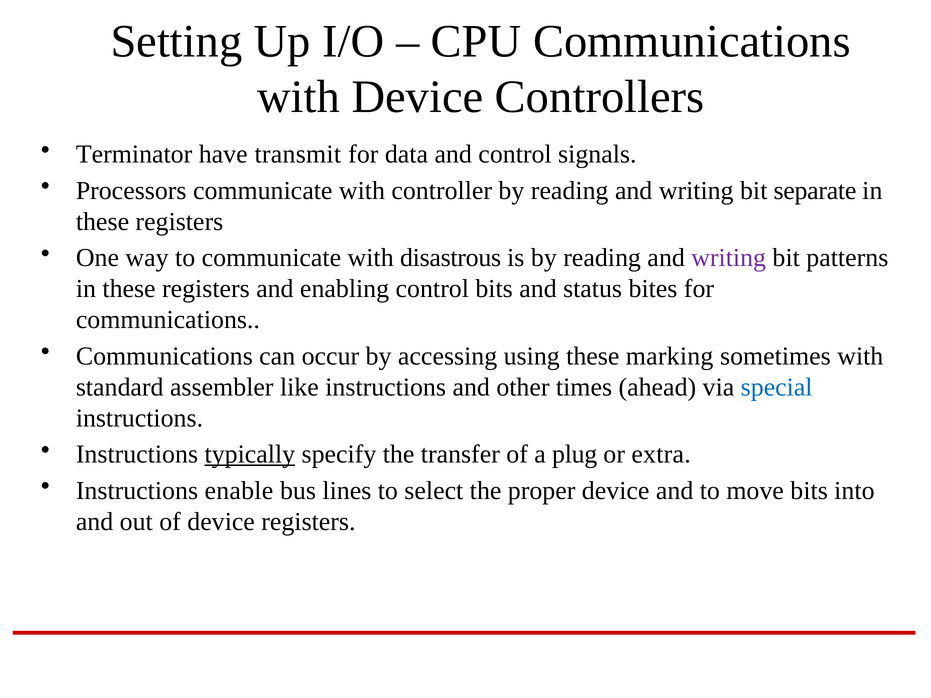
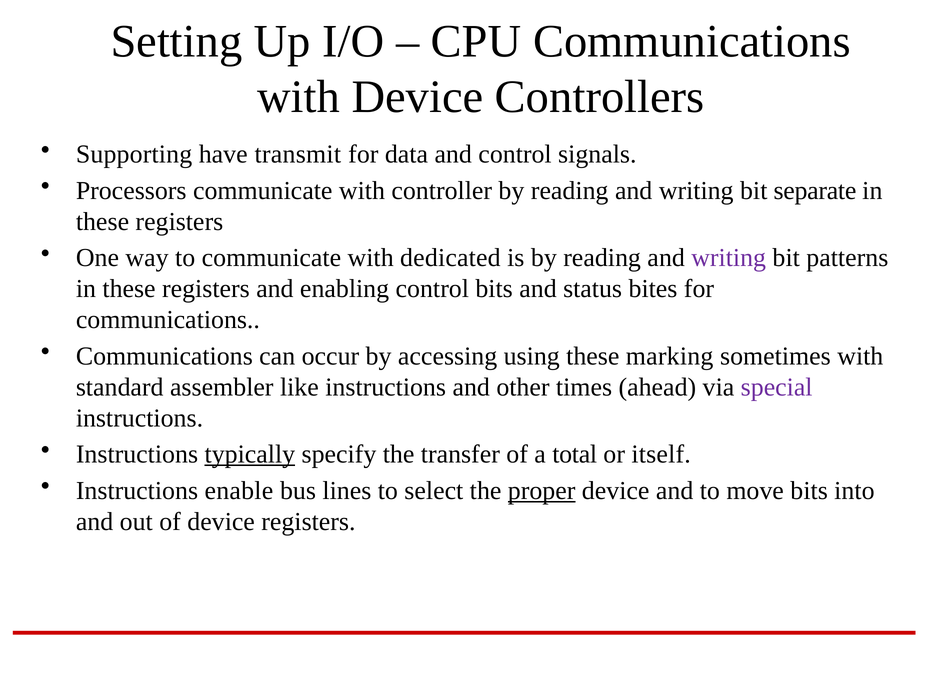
Terminator: Terminator -> Supporting (134, 154)
disastrous: disastrous -> dedicated (450, 258)
special colour: blue -> purple (777, 387)
plug: plug -> total (575, 454)
extra: extra -> itself (661, 454)
proper underline: none -> present (542, 491)
